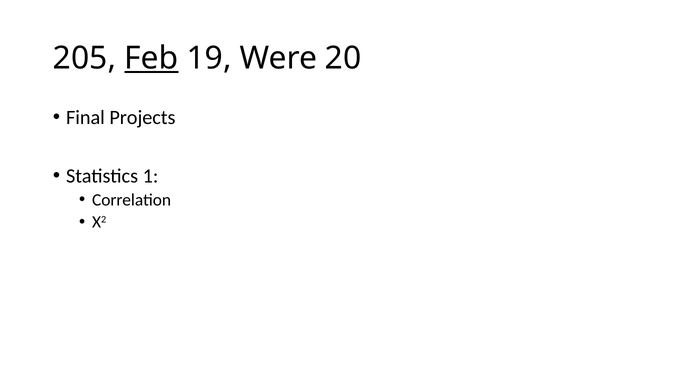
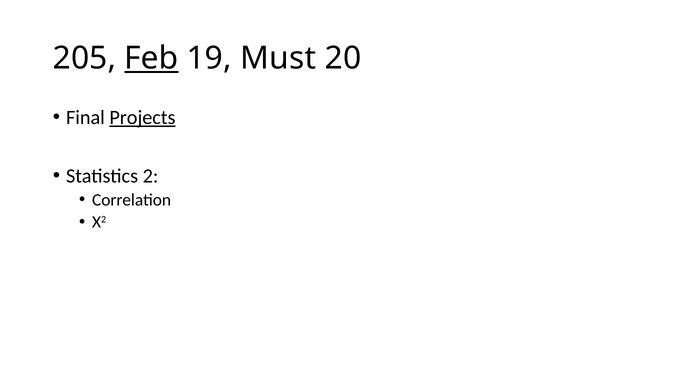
Were: Were -> Must (278, 58)
Projects underline: none -> present (142, 118)
1: 1 -> 2 (150, 176)
